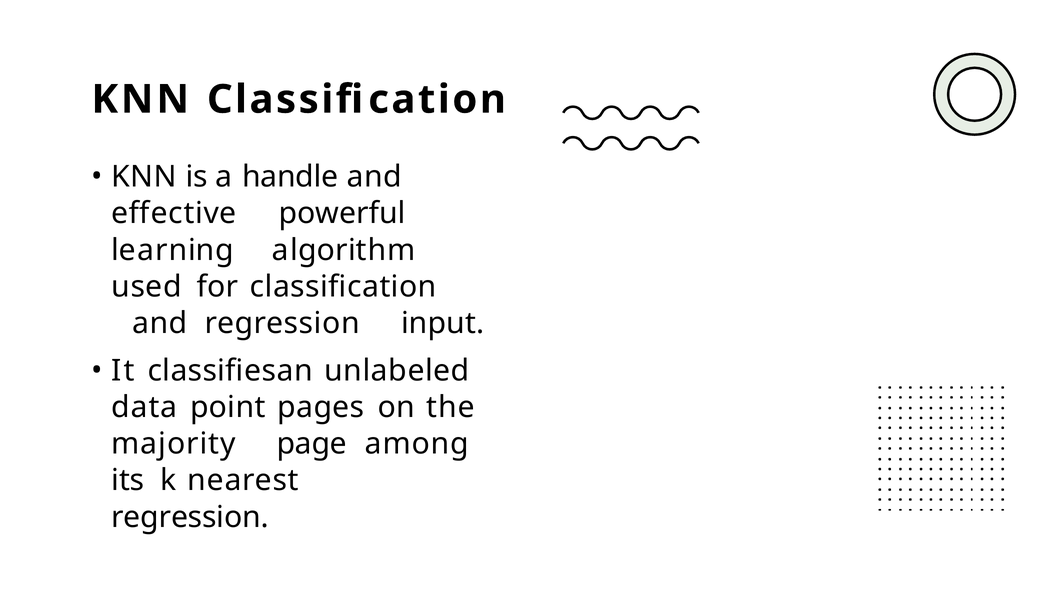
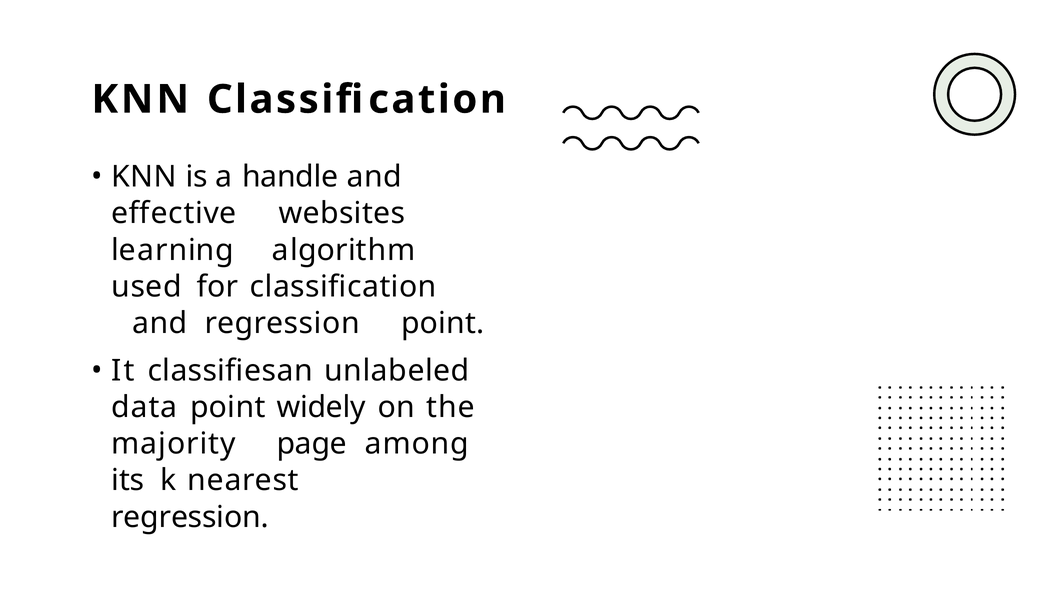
powerful: powerful -> websites (342, 214)
regression input: input -> point (443, 323)
pages: pages -> widely (321, 408)
